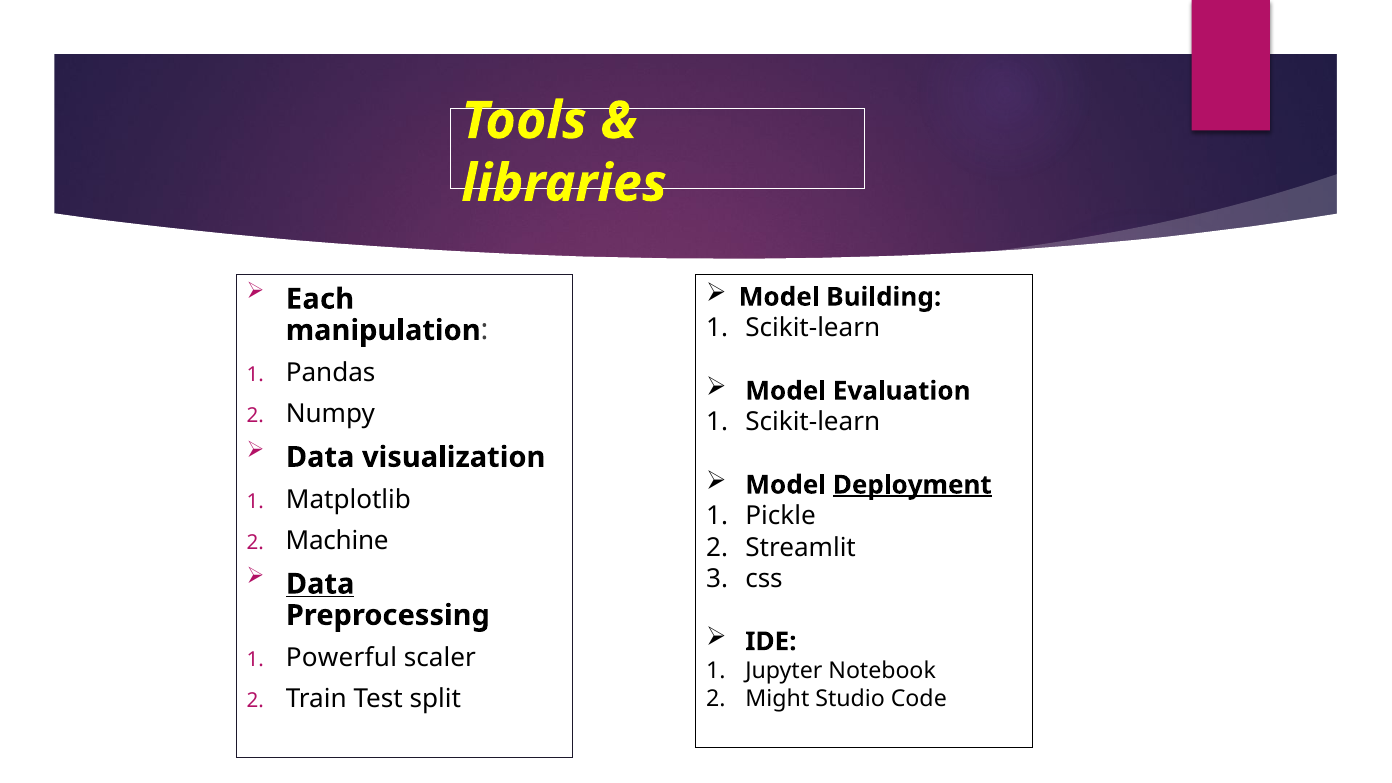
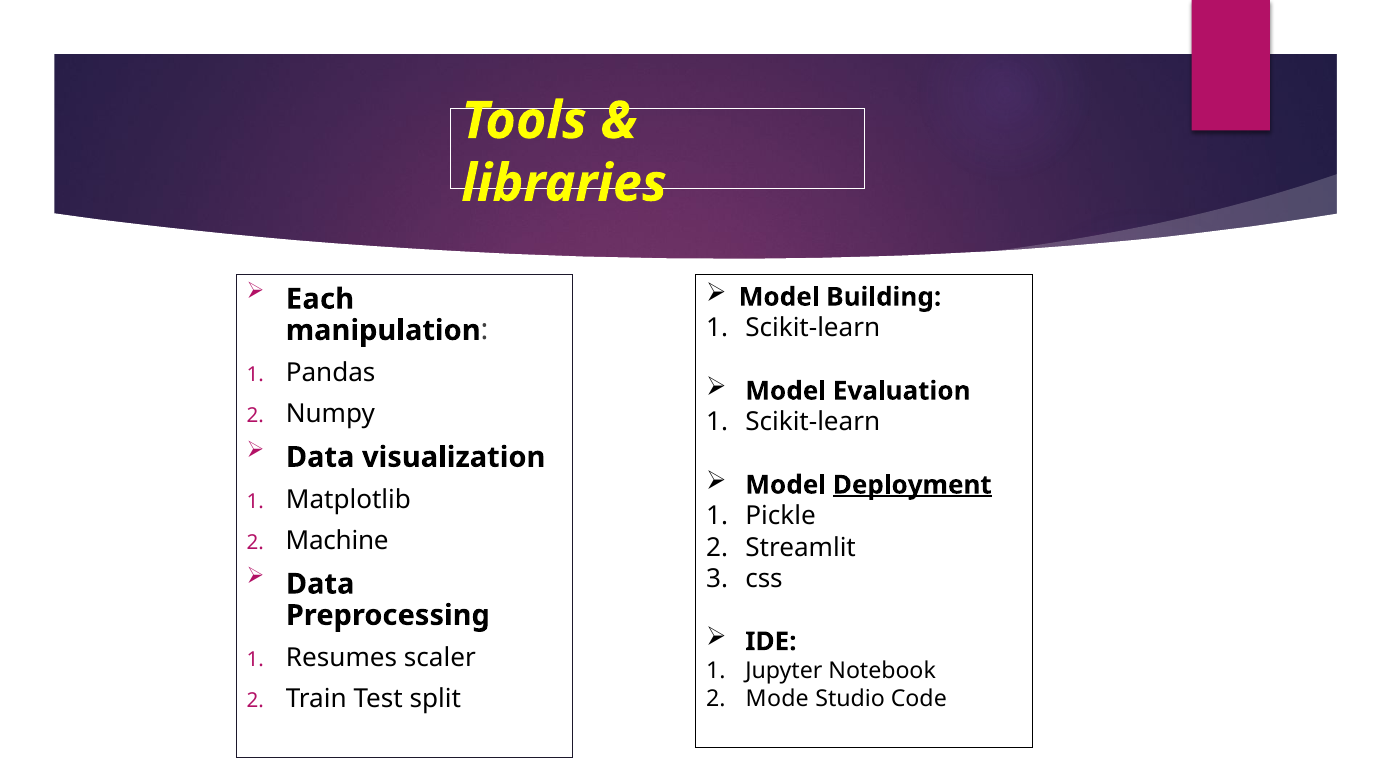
Data underline: present -> none (320, 584)
Powerful: Powerful -> Resumes (342, 658)
Might: Might -> Mode (777, 699)
